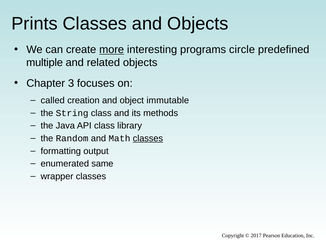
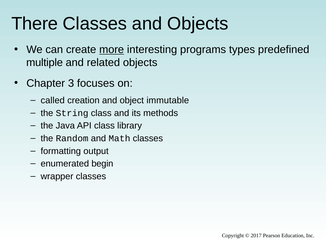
Prints: Prints -> There (35, 24)
circle: circle -> types (242, 50)
classes underline: present -> none (148, 139)
same: same -> begin (102, 164)
